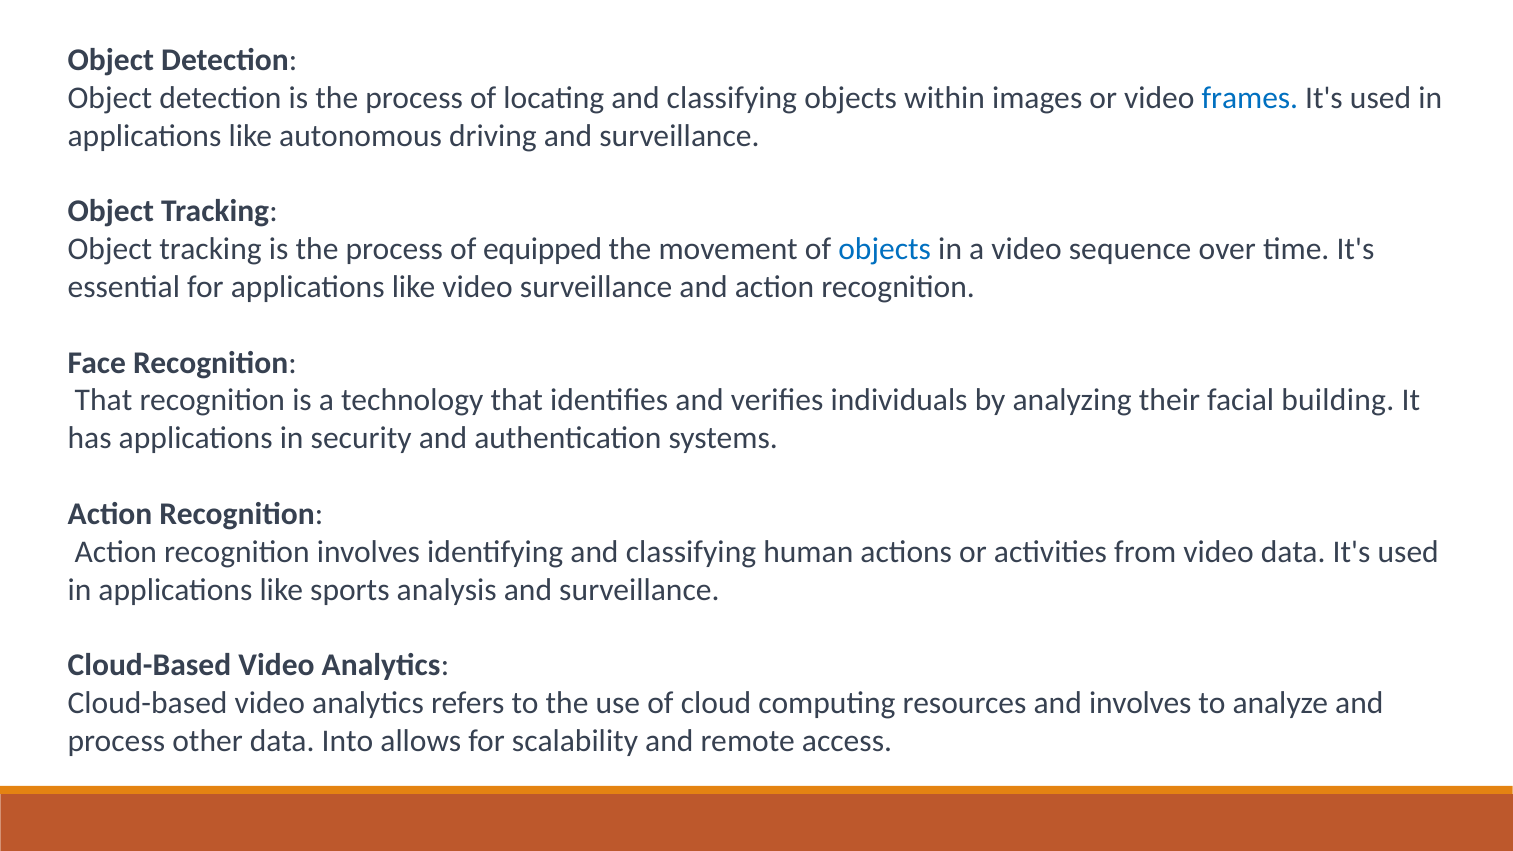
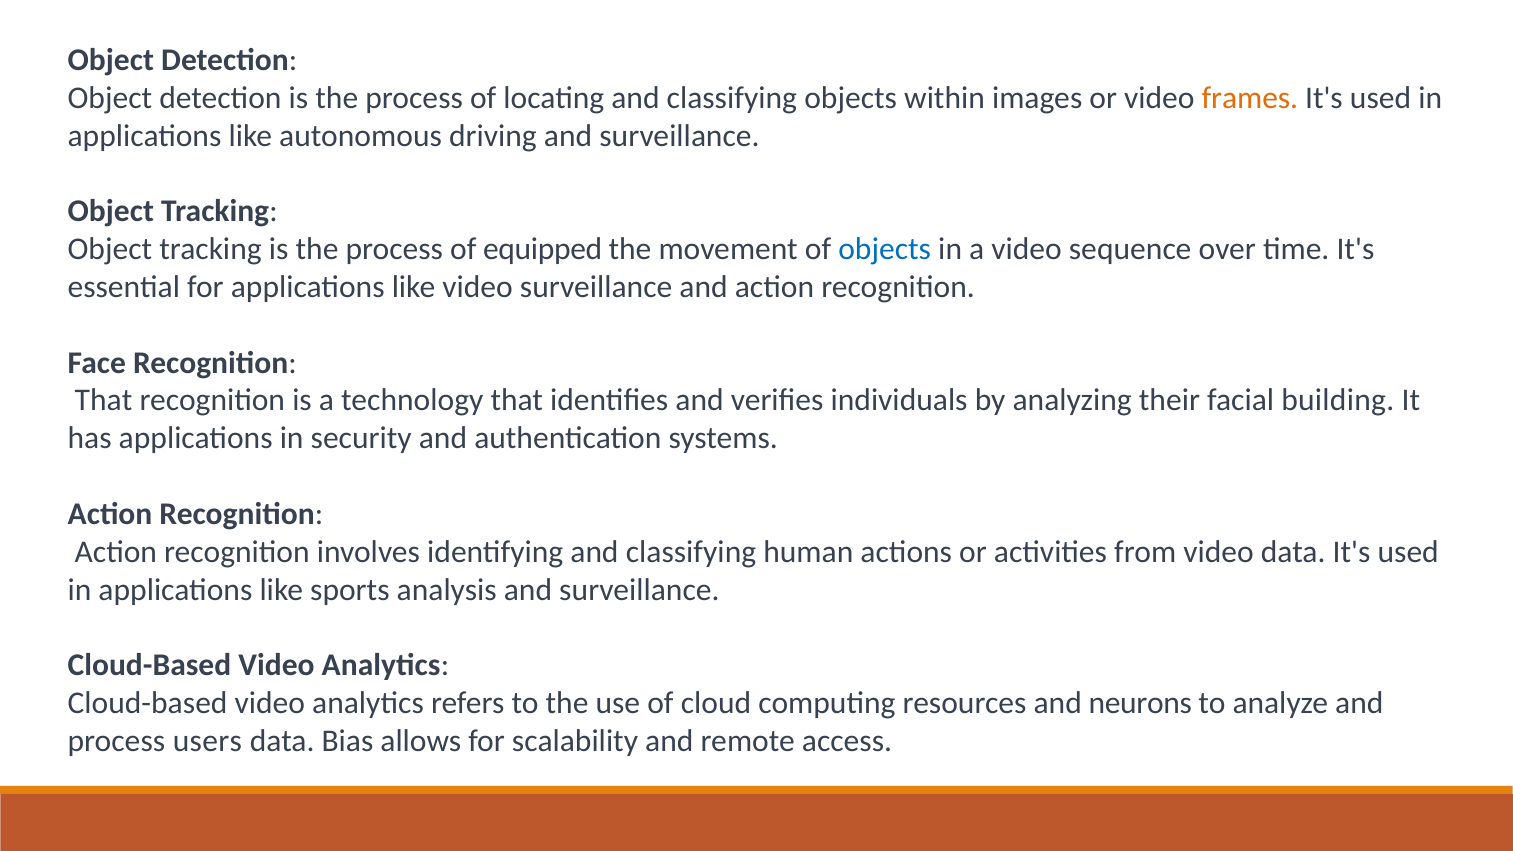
frames colour: blue -> orange (1250, 98)
and involves: involves -> neurons (1140, 703)
other: other -> users (207, 741)
Into: Into -> Bias (347, 741)
